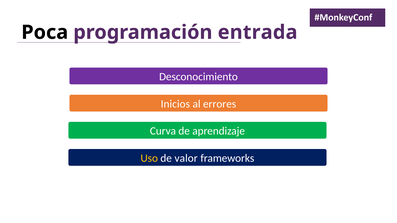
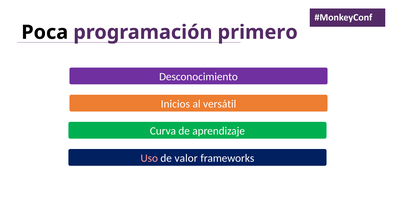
entrada: entrada -> primero (258, 32)
errores: errores -> versátil (220, 104)
Uso colour: yellow -> pink (149, 158)
